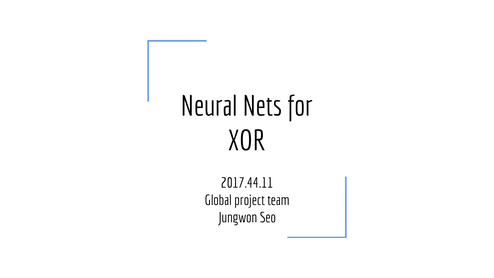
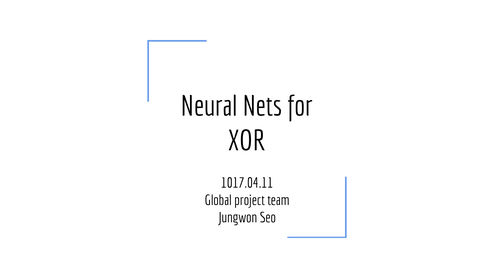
2017.44.11: 2017.44.11 -> 1017.04.11 (247, 183)
